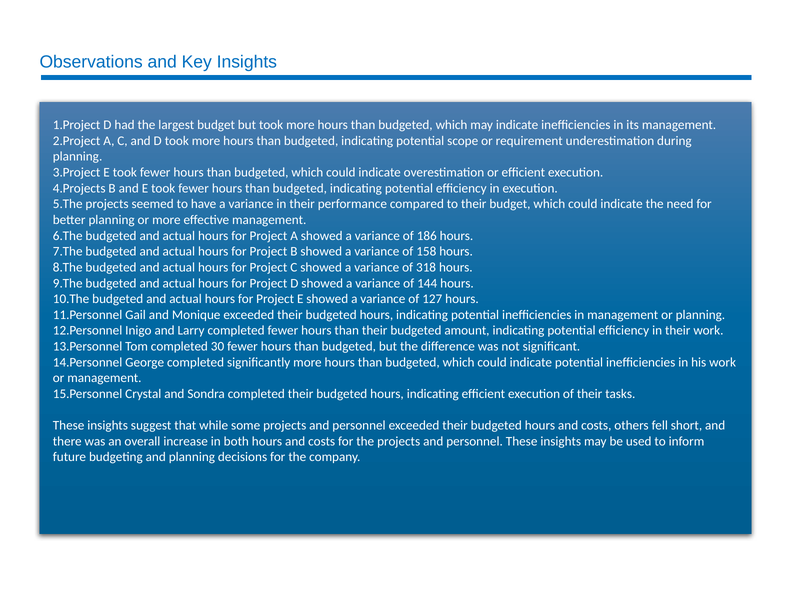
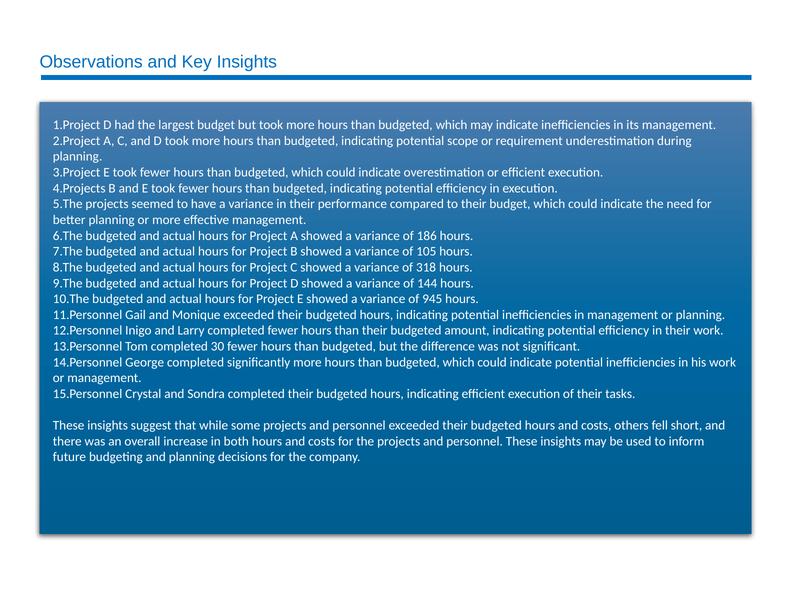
158: 158 -> 105 (426, 252)
127: 127 -> 945 (432, 299)
